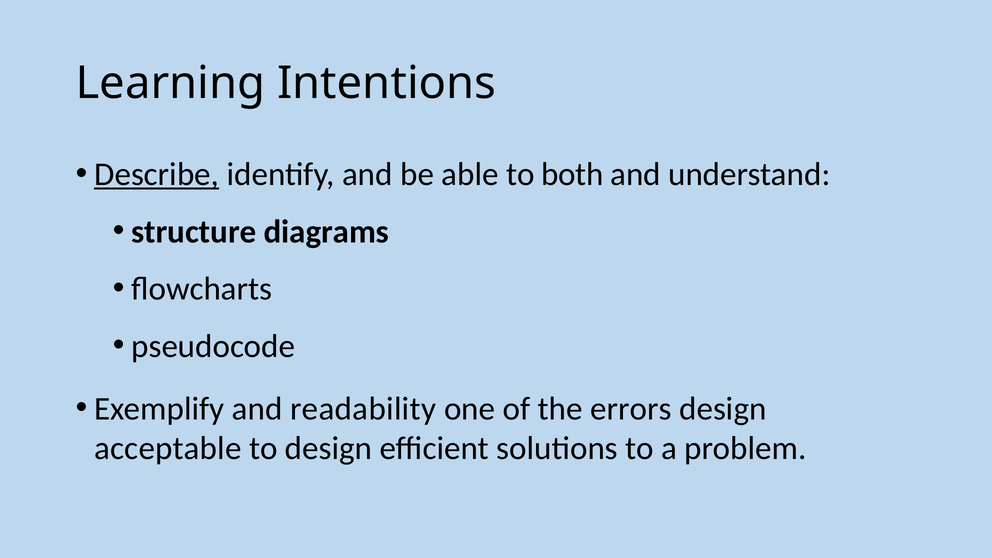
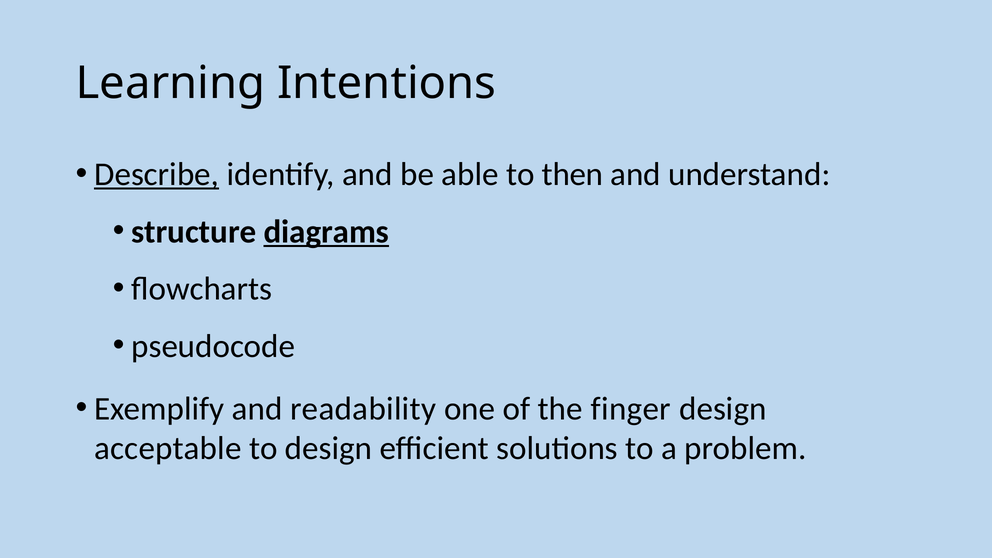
both: both -> then (572, 174)
diagrams underline: none -> present (326, 232)
errors: errors -> finger (631, 409)
